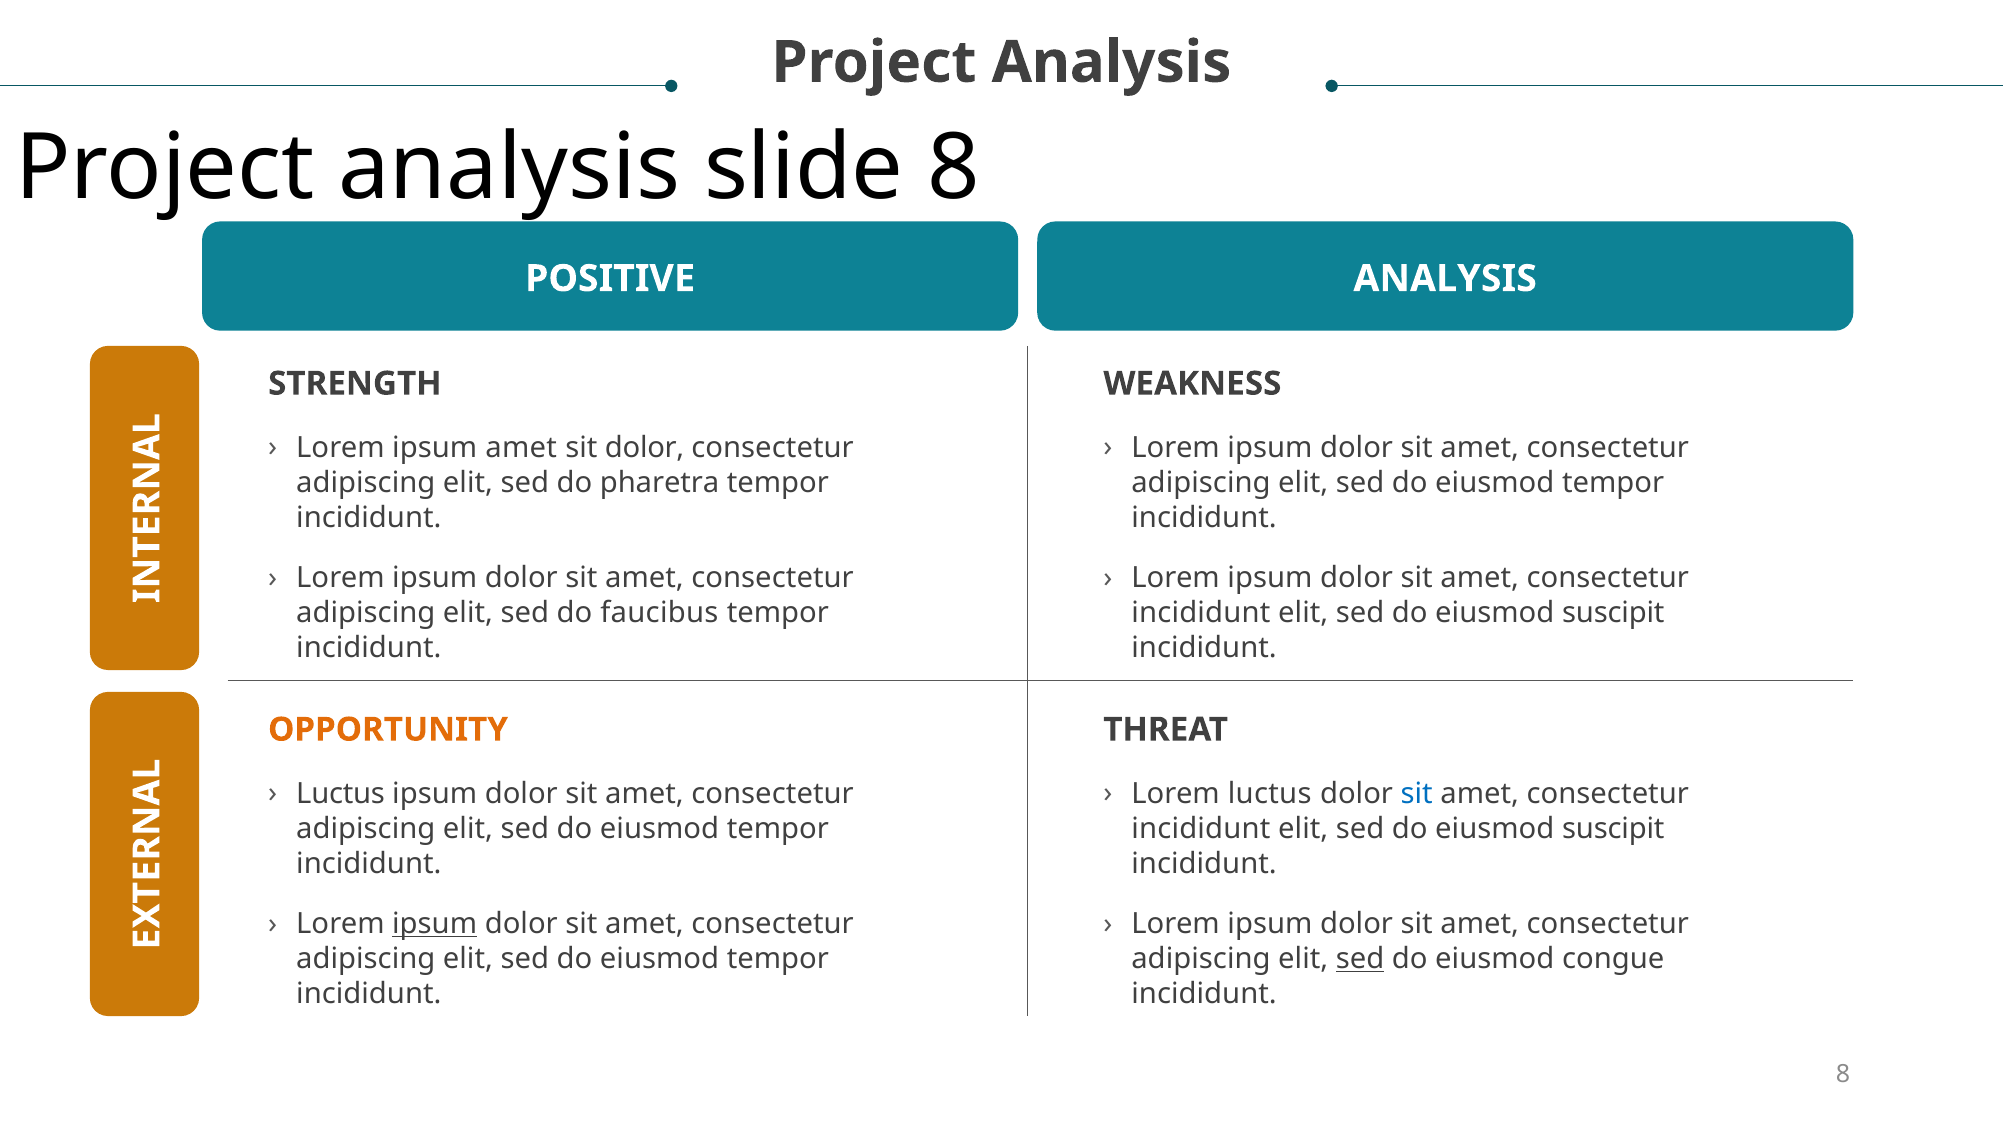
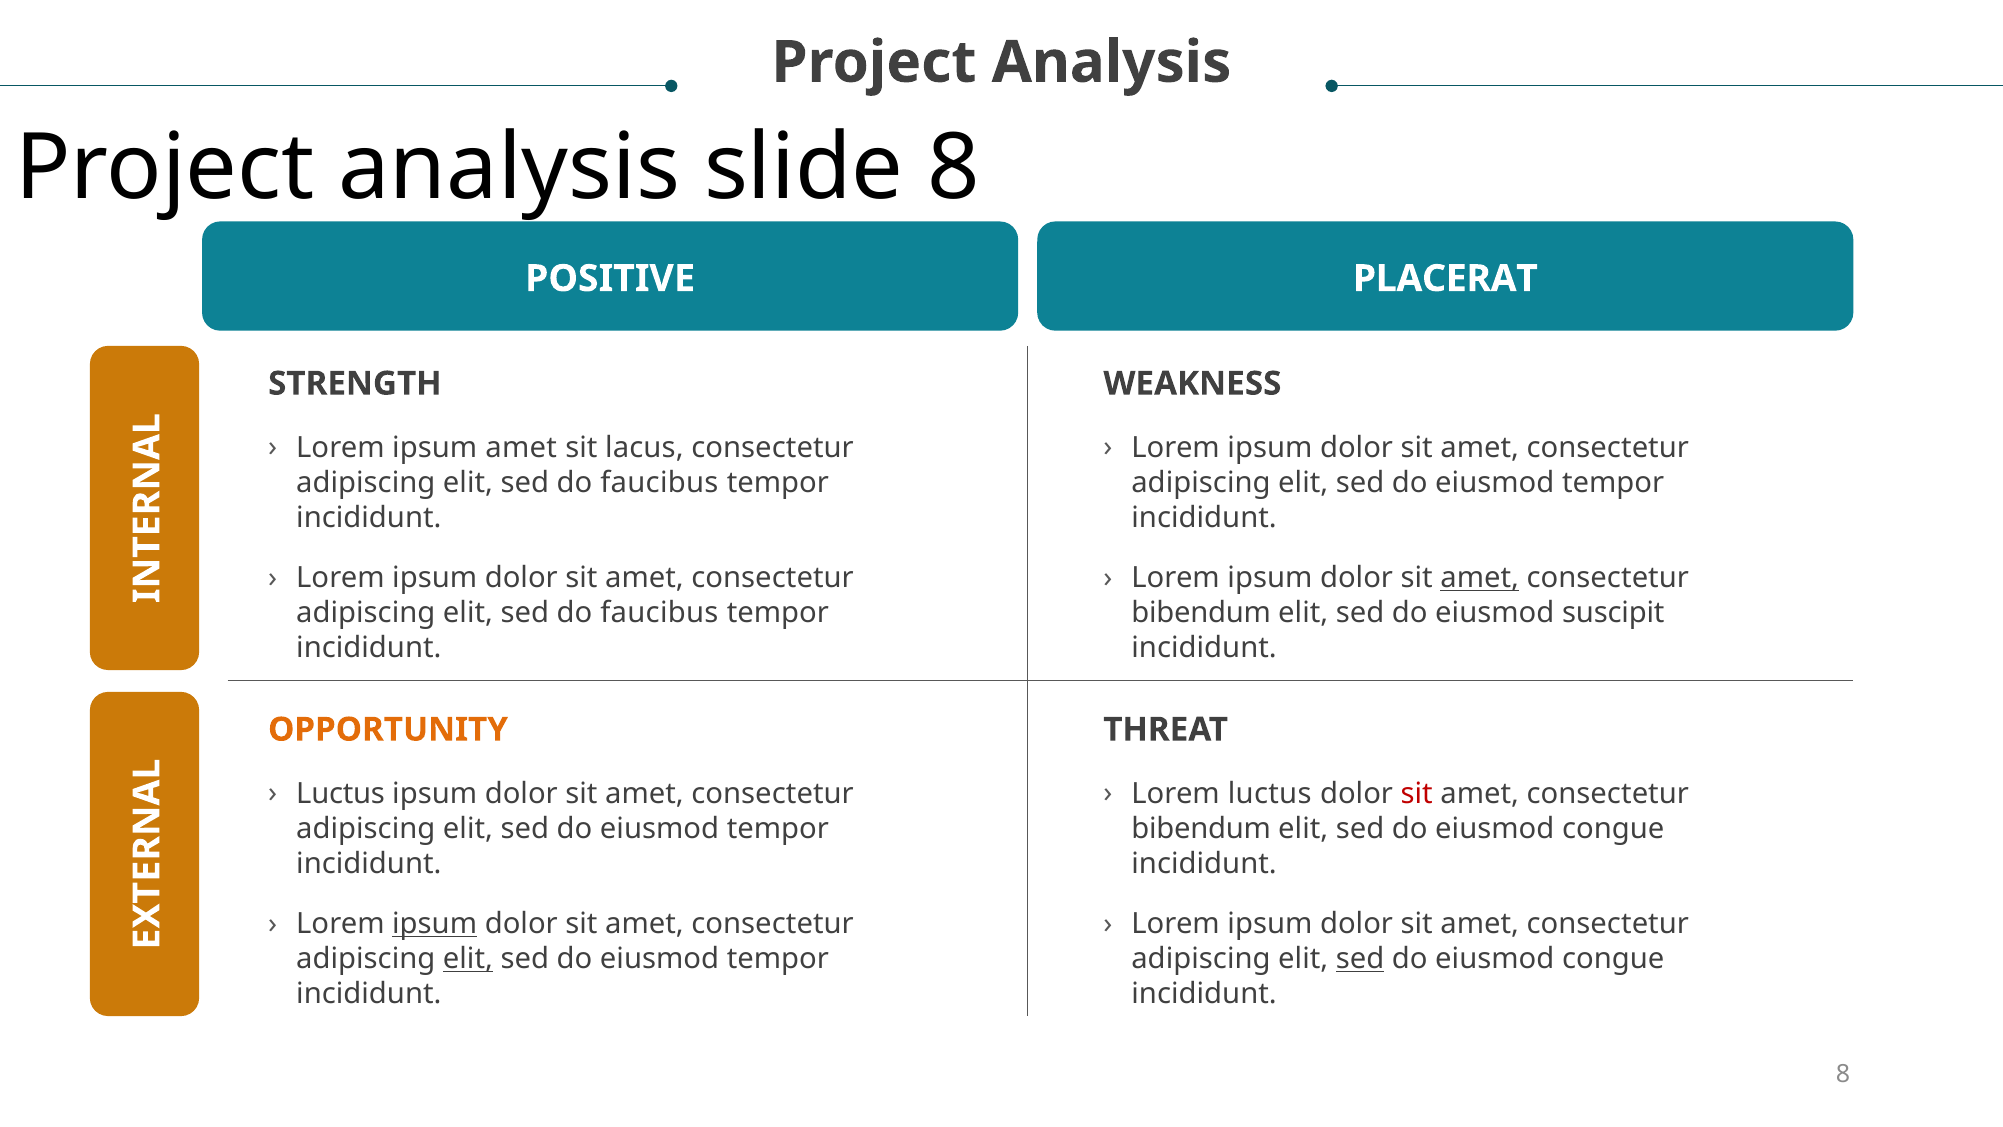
POSITIVE ANALYSIS: ANALYSIS -> PLACERAT (1445, 279)
sit dolor: dolor -> lacus (644, 447)
pharetra: pharetra -> faucibus (659, 483)
amet underline: none -> present (1480, 578)
incididunt: incididunt -> bibendum (1201, 613)
sit colour: blue -> red (1417, 793)
incididunt: incididunt -> bibendum (1201, 828)
suscipit: suscipit -> congue (1613, 828)
elit underline: none -> present (468, 959)
